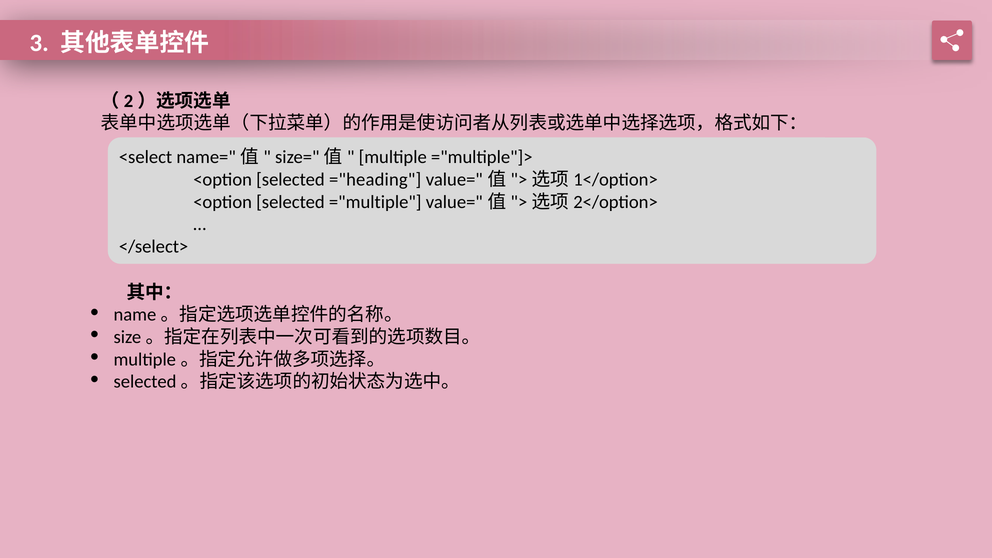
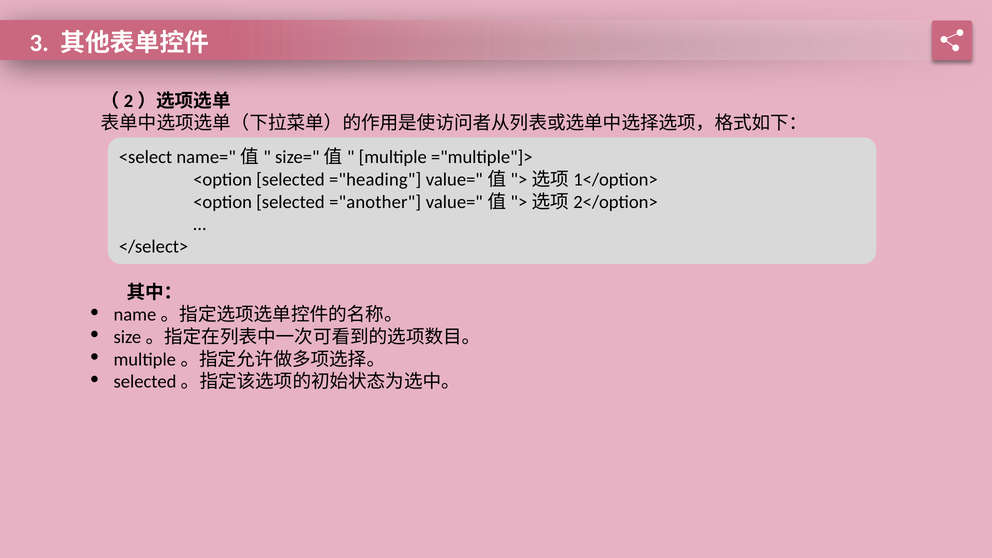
="multiple: ="multiple -> ="another (375, 202)
